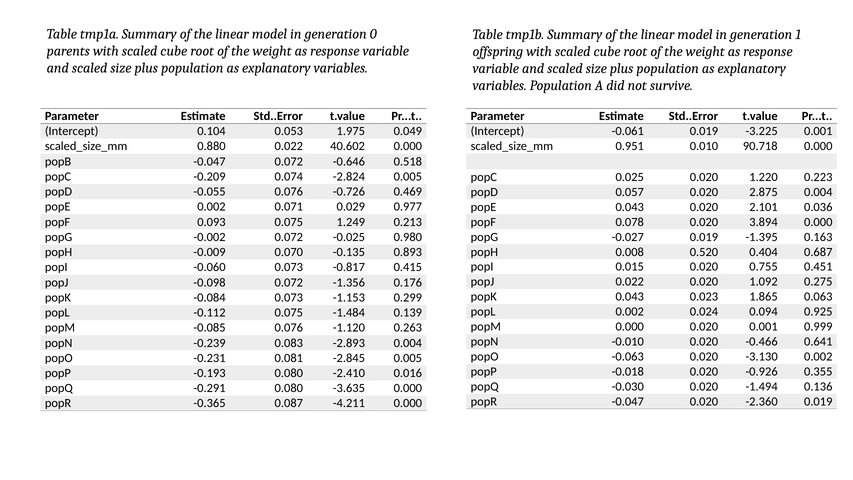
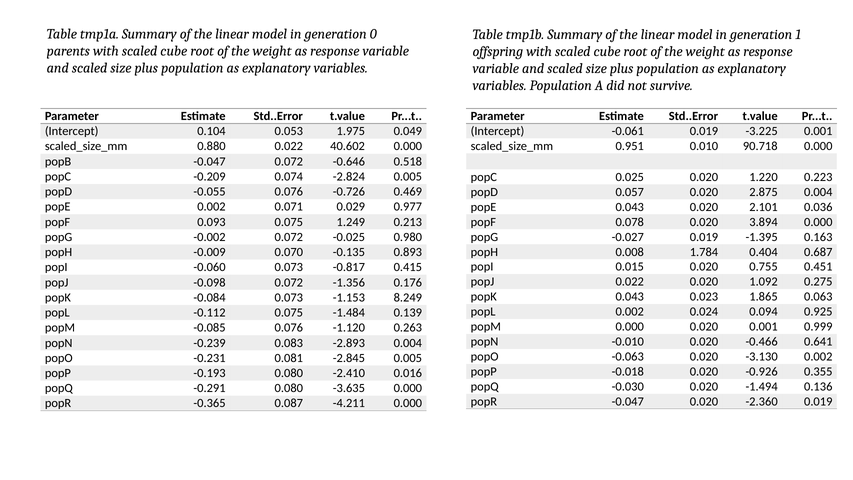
0.520: 0.520 -> 1.784 (704, 252)
0.299: 0.299 -> 8.249 (408, 297)
